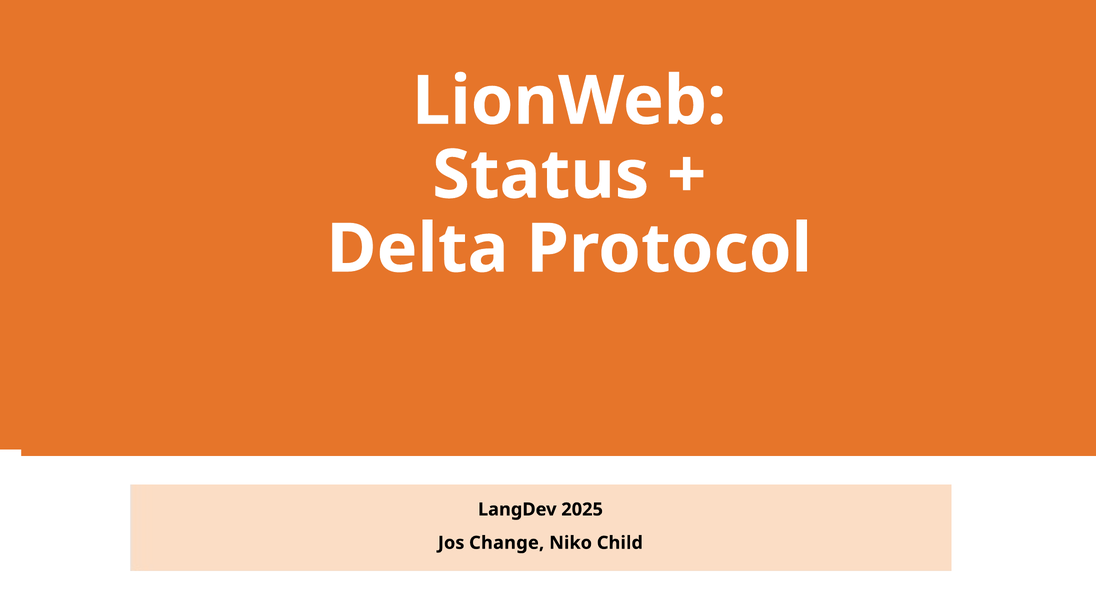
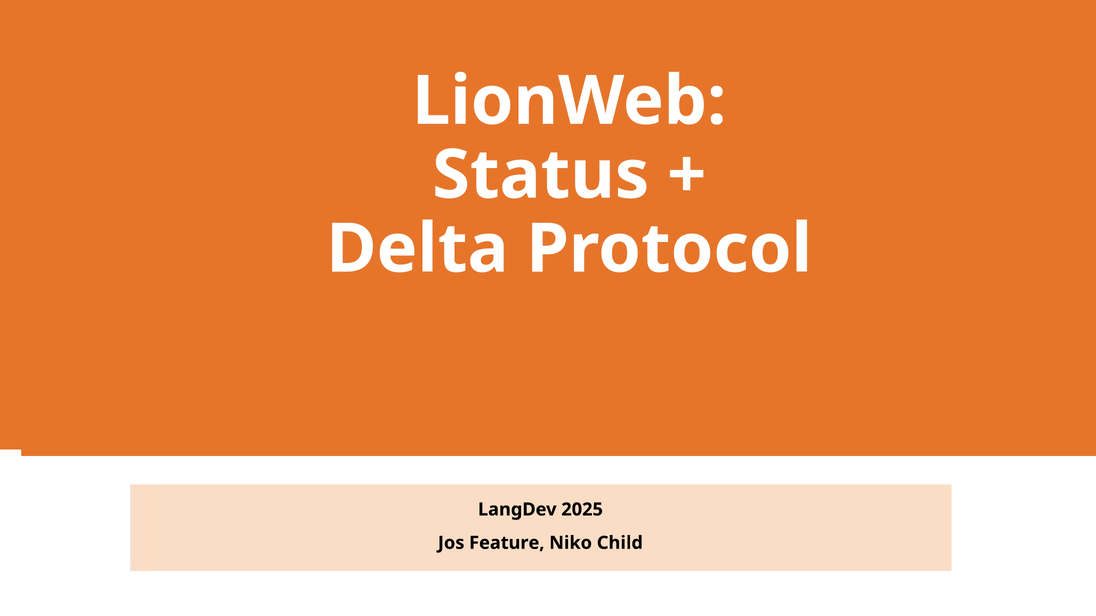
Change: Change -> Feature (507, 543)
